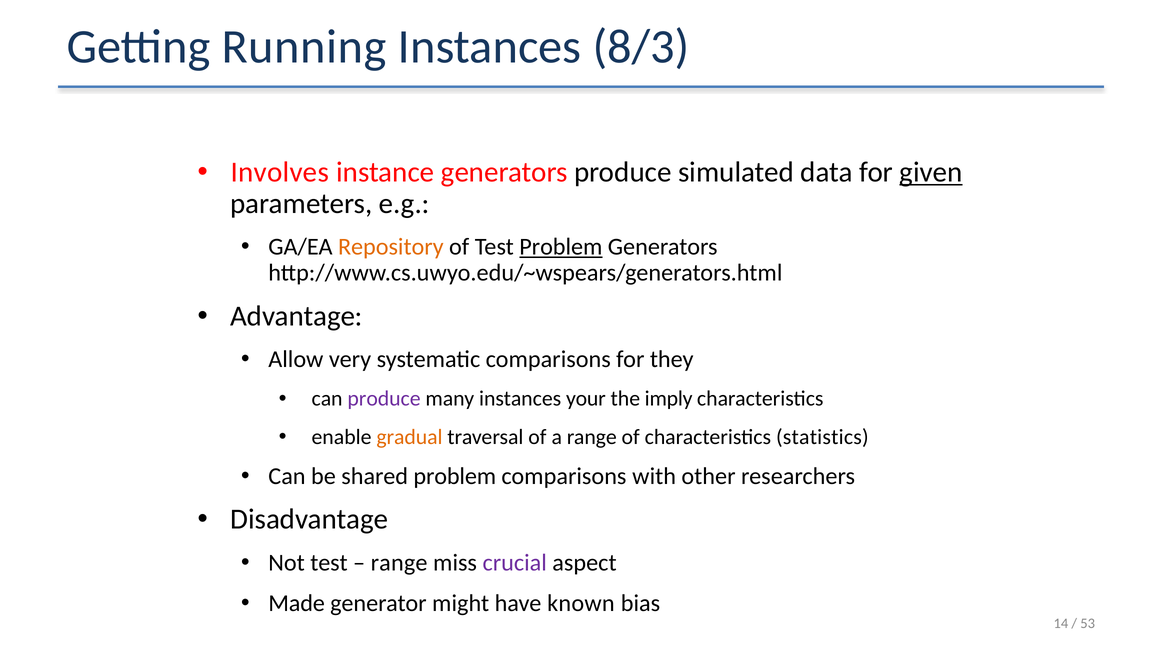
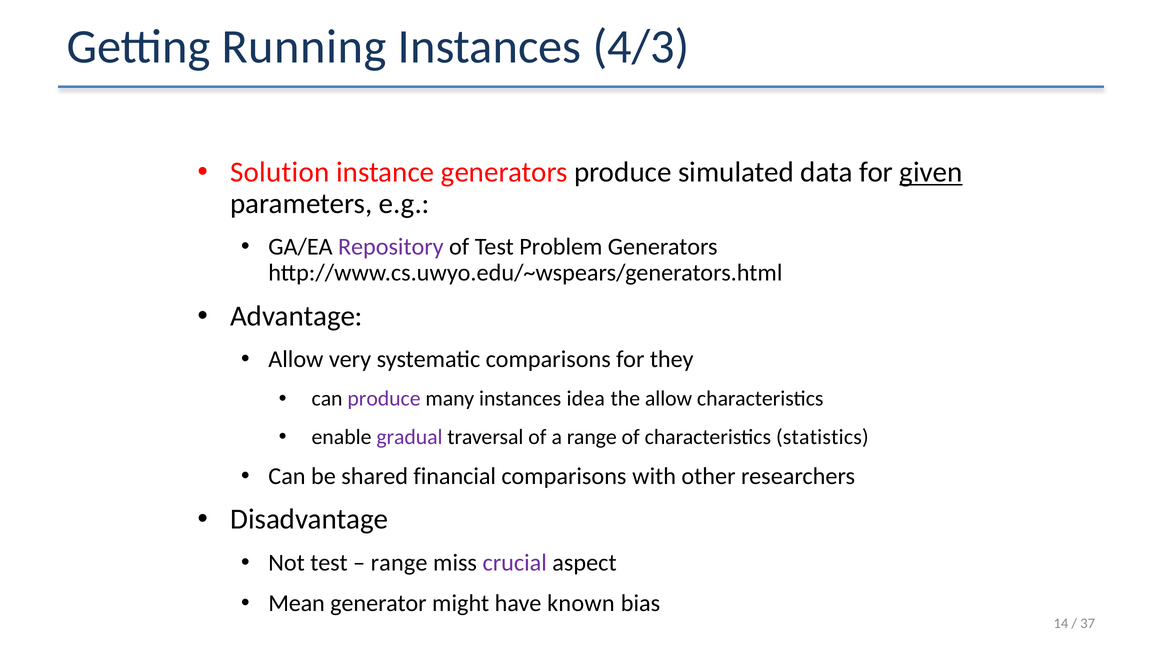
8/3: 8/3 -> 4/3 (641, 47)
Involves: Involves -> Solution (280, 172)
Repository colour: orange -> purple (391, 247)
Problem underline: present -> none (561, 247)
your: your -> idea (586, 399)
the imply: imply -> allow (669, 399)
gradual colour: orange -> purple (410, 437)
shared problem: problem -> financial (455, 477)
Made: Made -> Mean (297, 604)
53: 53 -> 37 (1088, 624)
